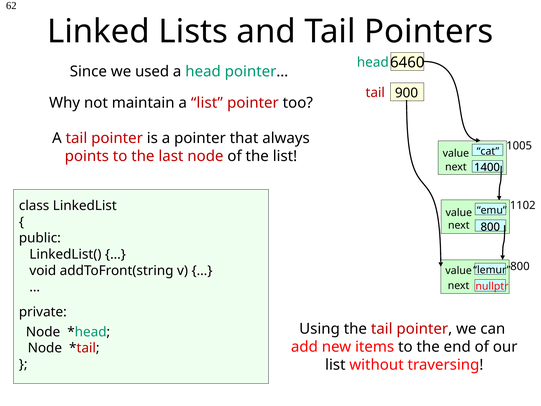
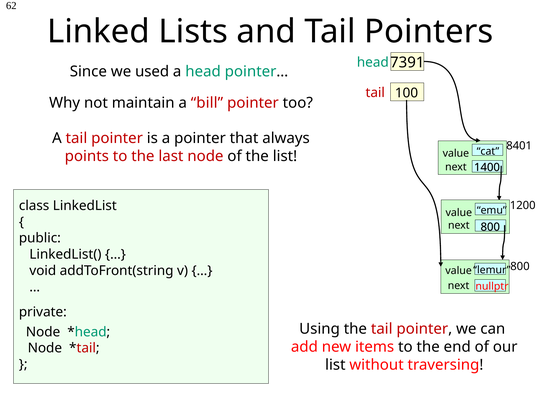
6460: 6460 -> 7391 (407, 62)
900: 900 -> 100 (407, 93)
a list: list -> bill (207, 103)
1005: 1005 -> 8401 (519, 146)
1102: 1102 -> 1200 (523, 205)
